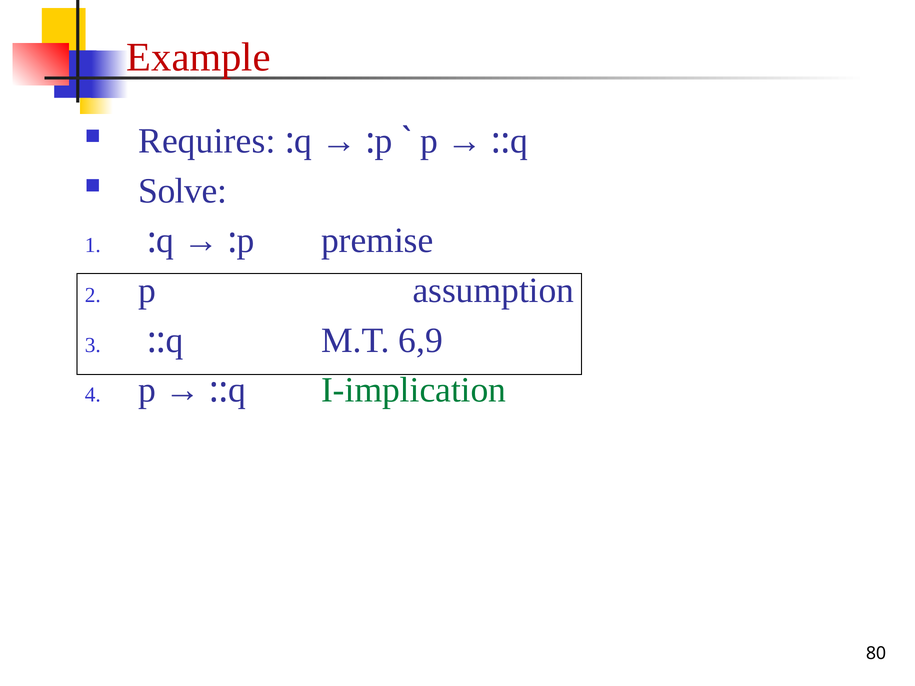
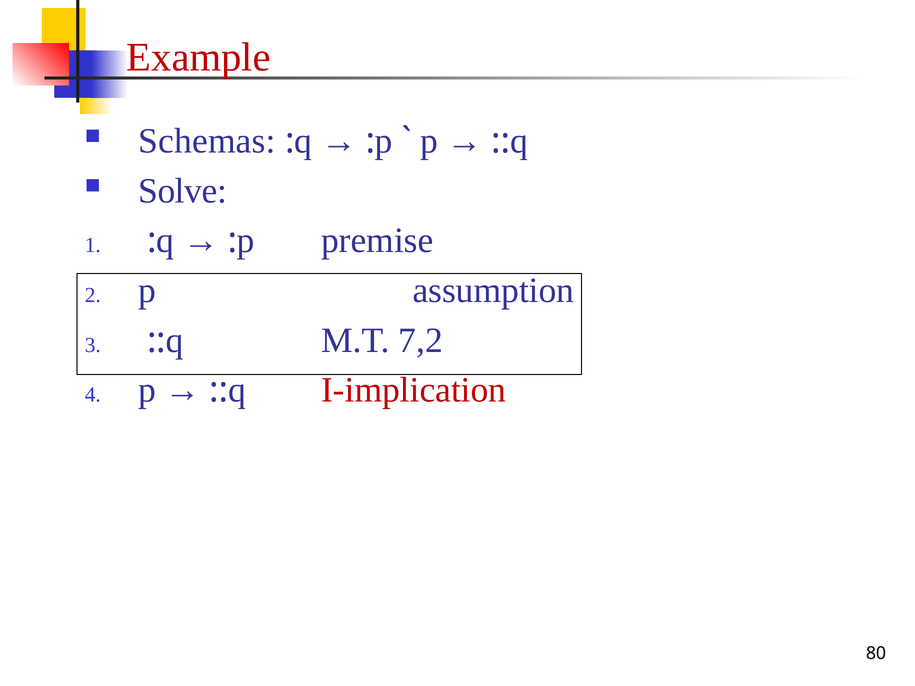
Requires: Requires -> Schemas (207, 141)
6,9: 6,9 -> 7,2 (421, 340)
I-implication colour: green -> red (414, 390)
